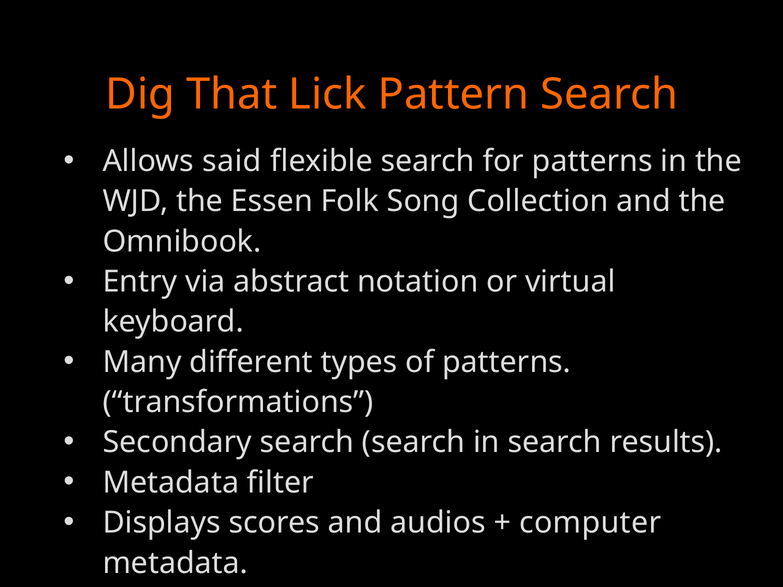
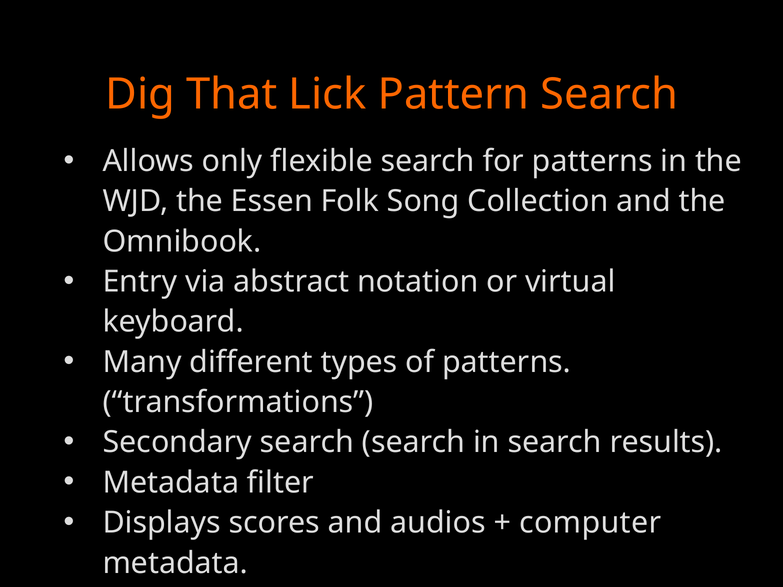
said: said -> only (232, 161)
